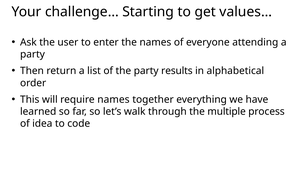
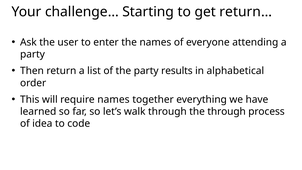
values…: values… -> return… (246, 12)
the multiple: multiple -> through (227, 111)
